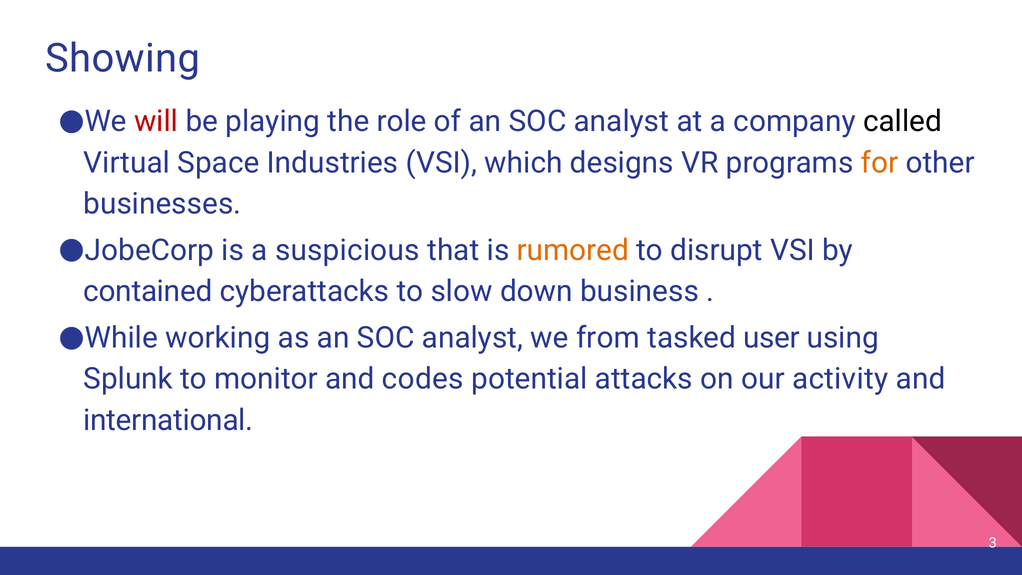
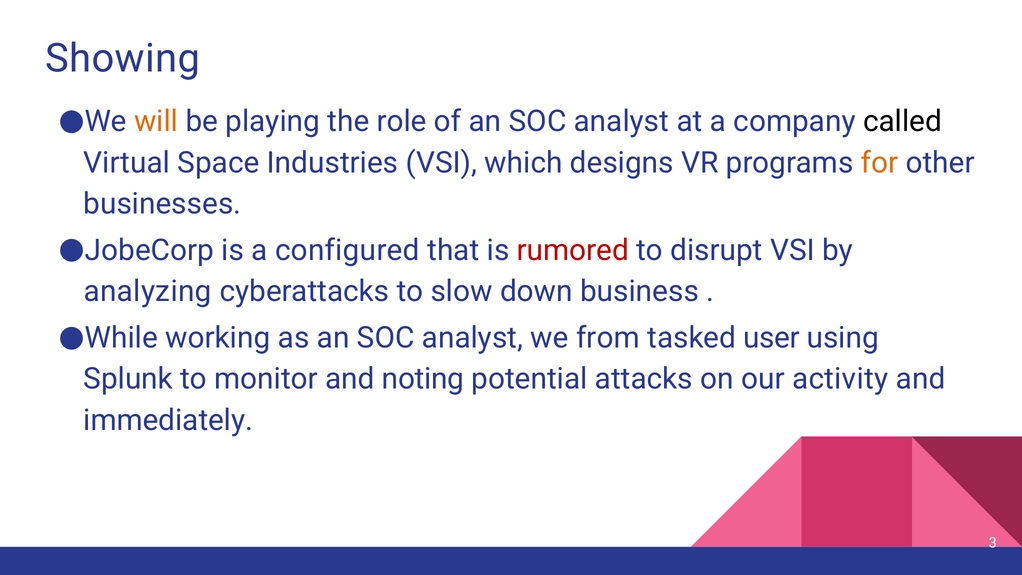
will colour: red -> orange (156, 122)
suspicious: suspicious -> configured (347, 250)
rumored colour: orange -> red (573, 250)
contained: contained -> analyzing (148, 292)
codes: codes -> noting (423, 379)
international: international -> immediately (168, 420)
